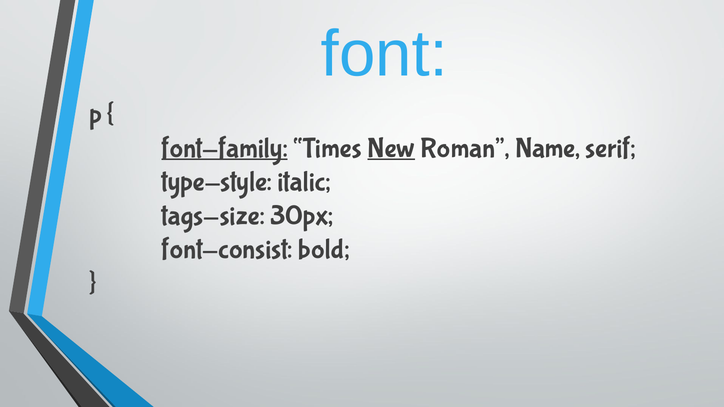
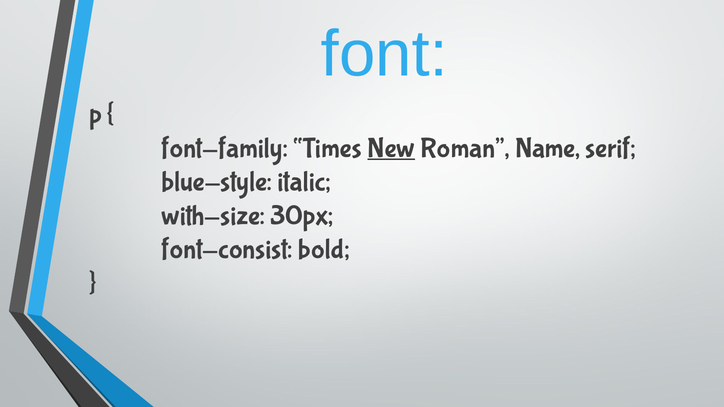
font-family underline: present -> none (225, 147)
type-style: type-style -> blue-style (217, 181)
tags-size: tags-size -> with-size (213, 215)
